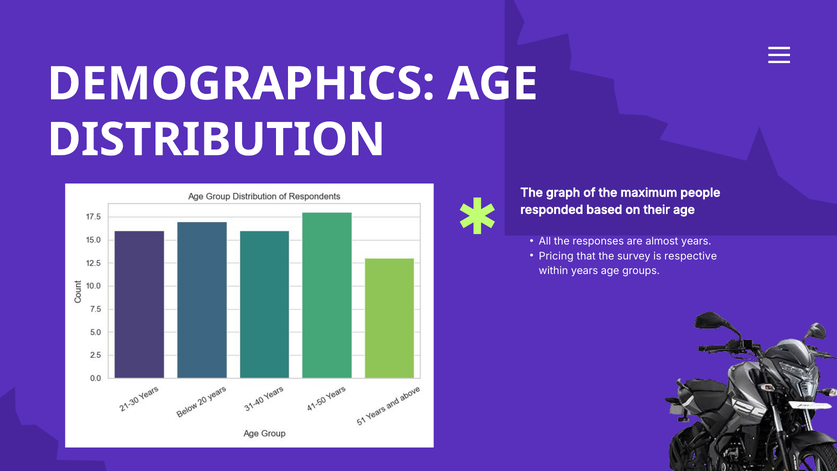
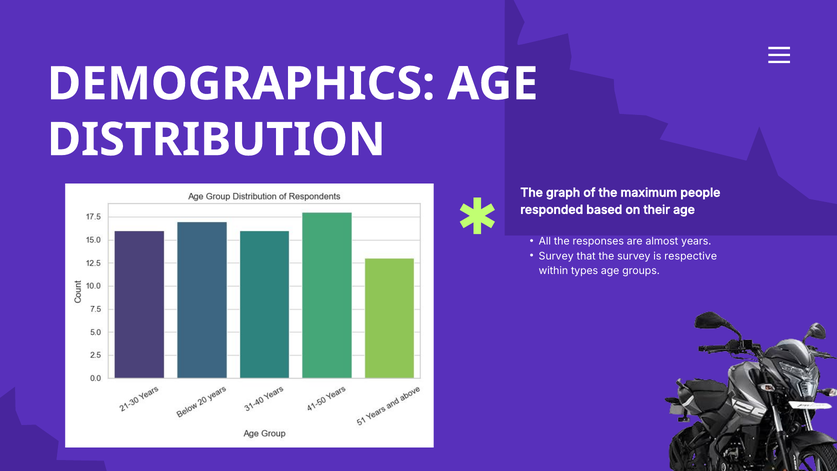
Pricing: Pricing -> Survey (556, 256)
within years: years -> types (585, 271)
